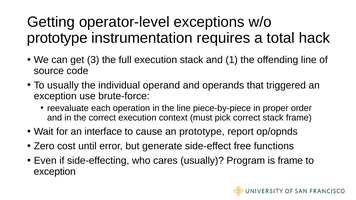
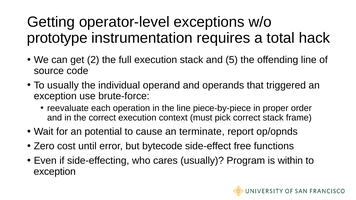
3: 3 -> 2 (93, 60)
1: 1 -> 5 (232, 60)
interface: interface -> potential (103, 132)
an prototype: prototype -> terminate (202, 132)
generate: generate -> bytecode (162, 146)
is frame: frame -> within (290, 161)
